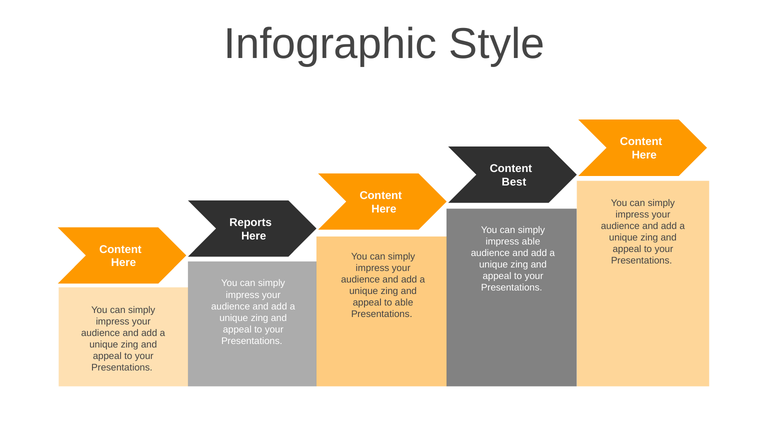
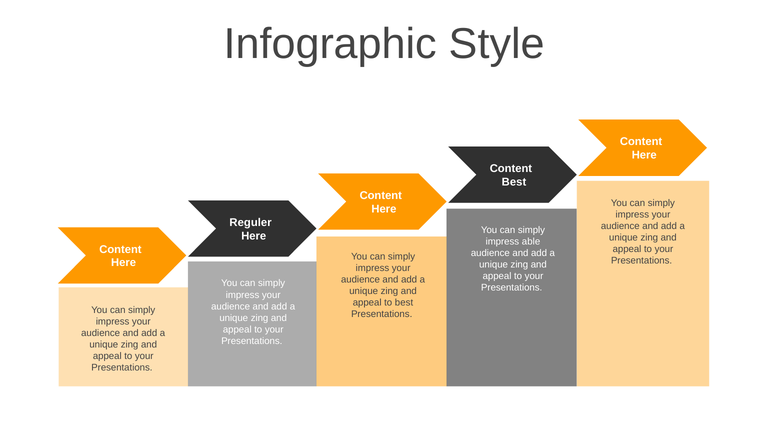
Reports: Reports -> Reguler (251, 222)
to able: able -> best (404, 302)
